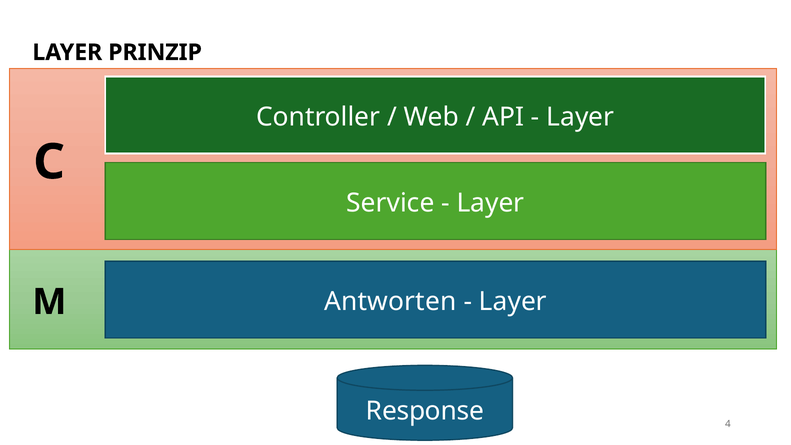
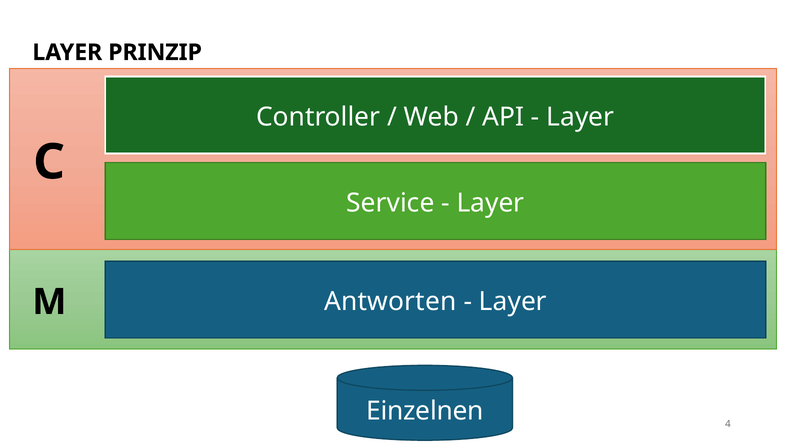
Response: Response -> Einzelnen (425, 411)
